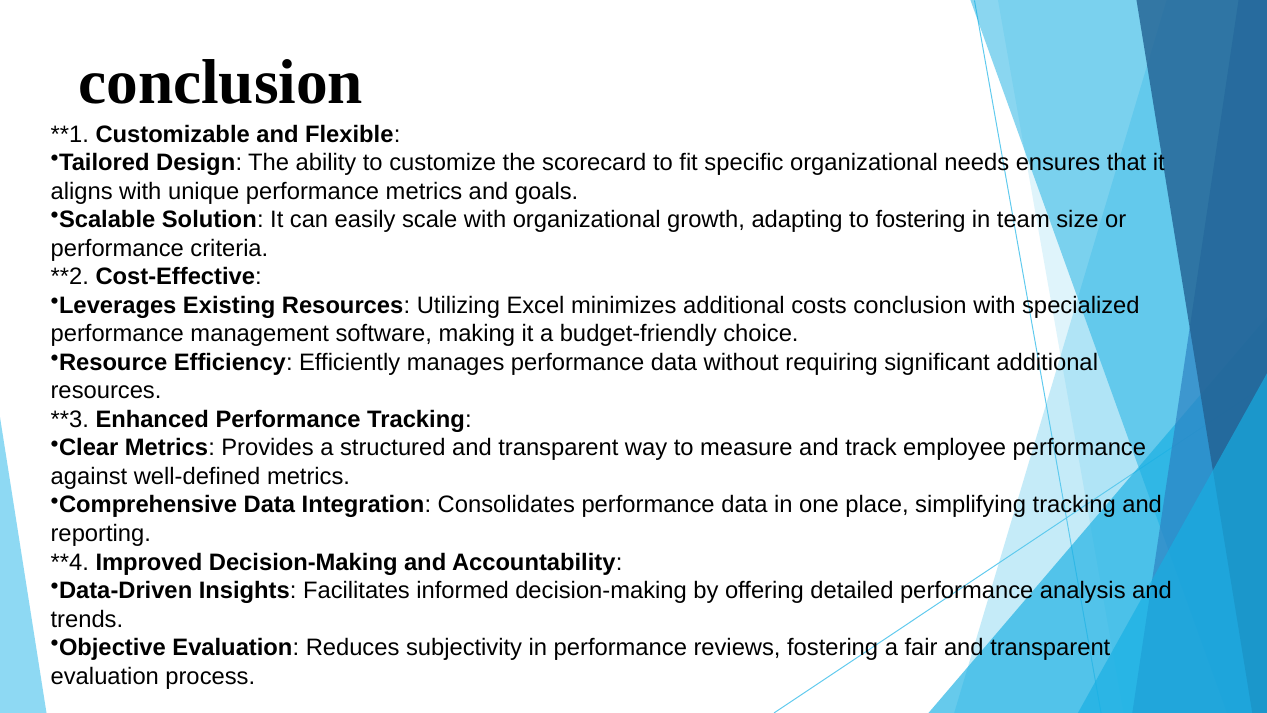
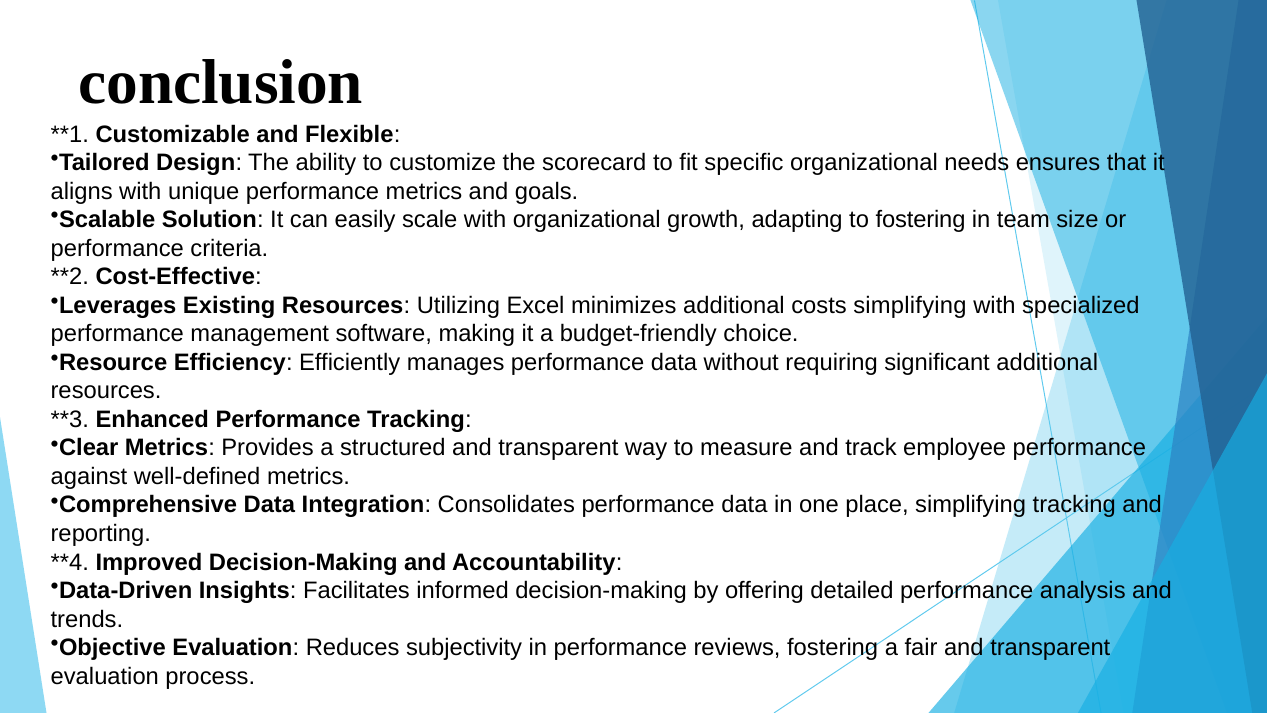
costs conclusion: conclusion -> simplifying (910, 305)
